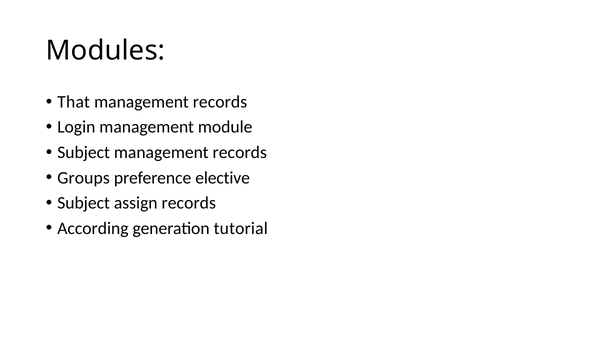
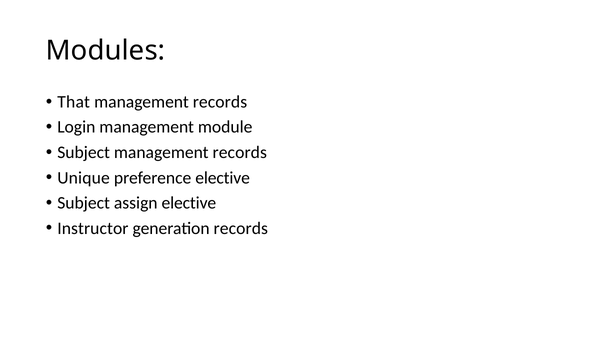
Groups: Groups -> Unique (84, 178)
assign records: records -> elective (189, 203)
According: According -> Instructor (93, 228)
generation tutorial: tutorial -> records (241, 228)
